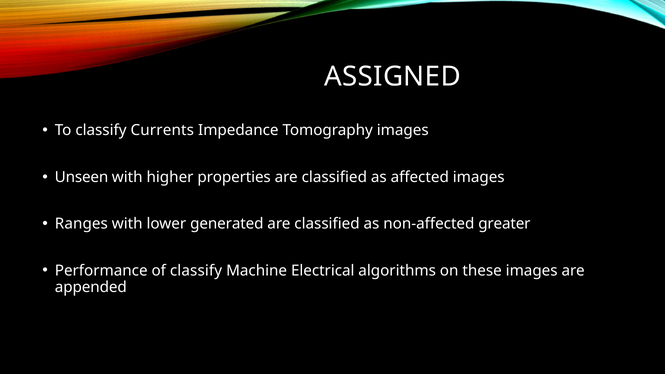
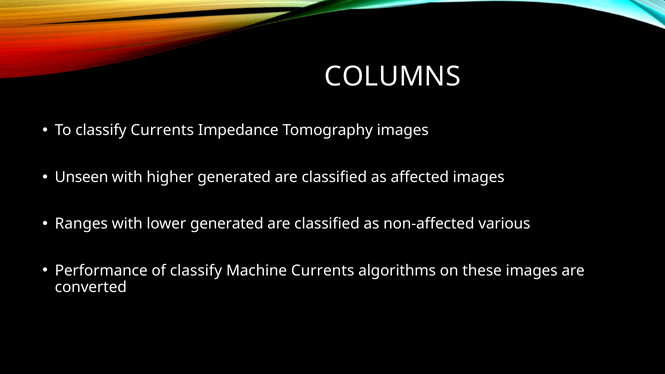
ASSIGNED: ASSIGNED -> COLUMNS (393, 77)
higher properties: properties -> generated (234, 177)
greater: greater -> various (504, 224)
Machine Electrical: Electrical -> Currents (323, 271)
appended: appended -> converted (91, 287)
